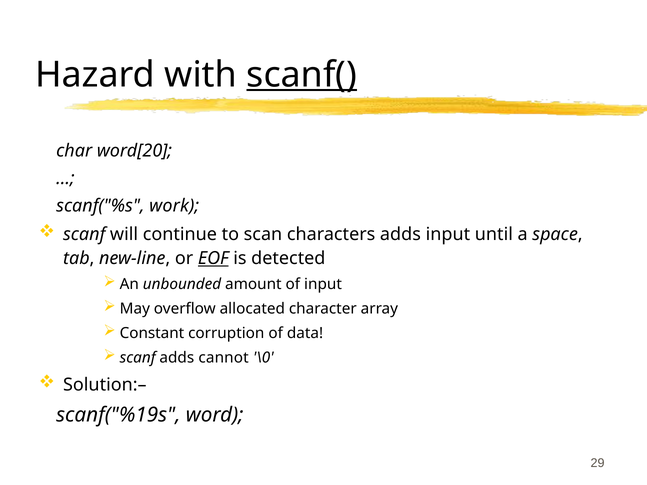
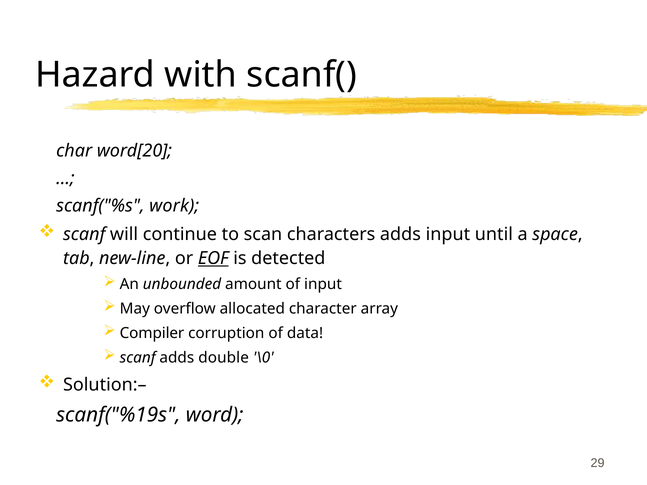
scanf( underline: present -> none (302, 75)
Constant: Constant -> Compiler (152, 333)
cannot: cannot -> double (224, 358)
